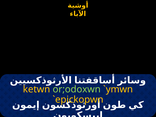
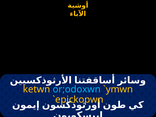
or;odoxwn colour: light green -> light blue (77, 89)
